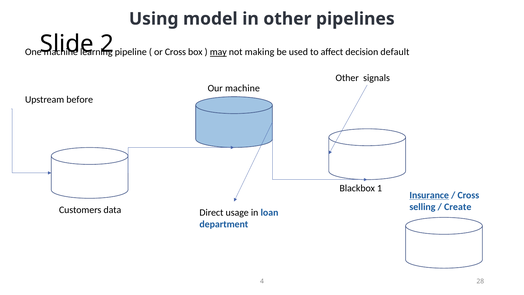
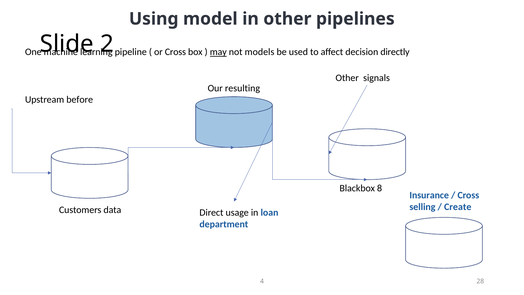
making: making -> models (260, 52)
default: default -> directly (395, 52)
Our machine: machine -> resulting (243, 88)
1: 1 -> 8 (380, 188)
Insurance underline: present -> none (429, 195)
